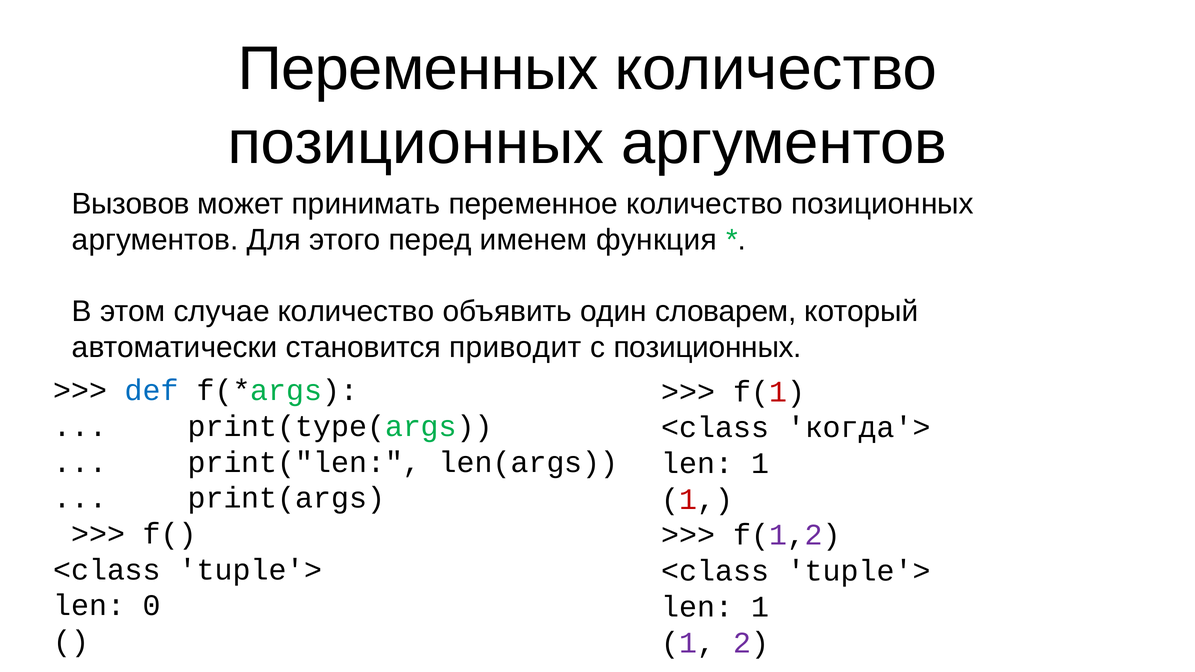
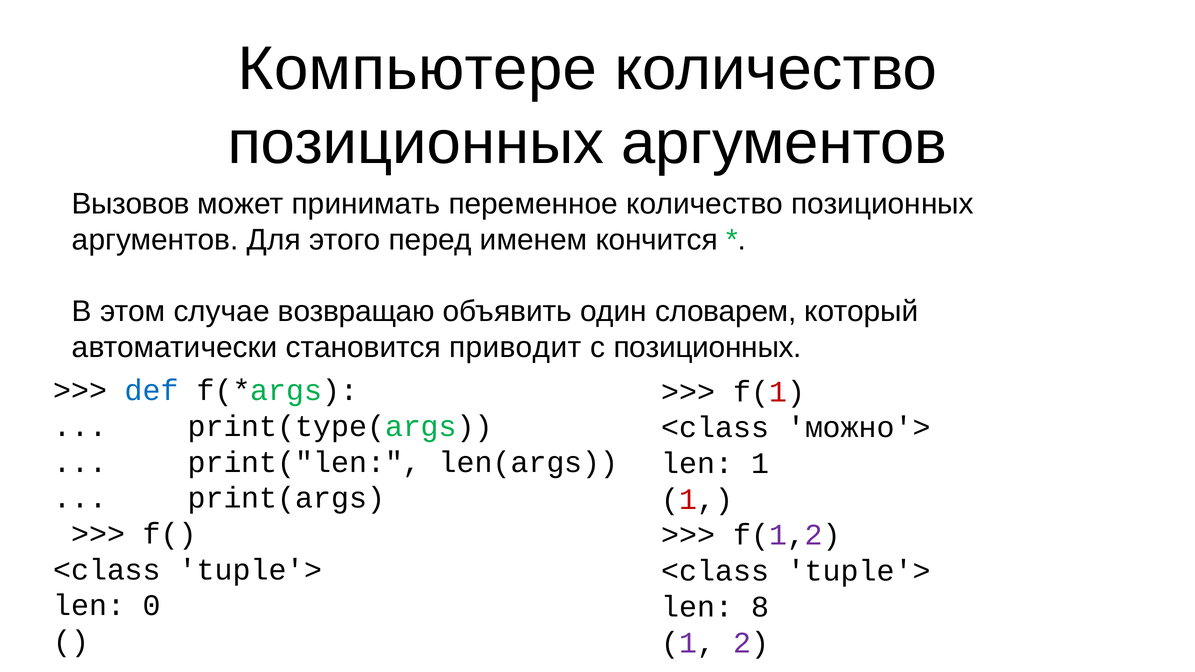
Переменных: Переменных -> Компьютере (417, 69)
функция: функция -> кончится (657, 240)
случае количество: количество -> возвращаю (356, 312)
когда'>: когда'> -> можно'> (859, 428)
1: 1 -> 8 (760, 607)
